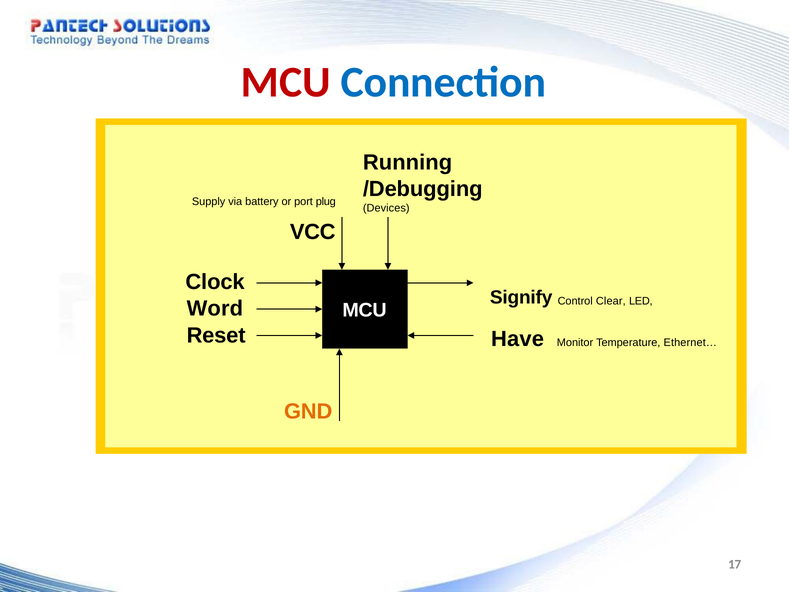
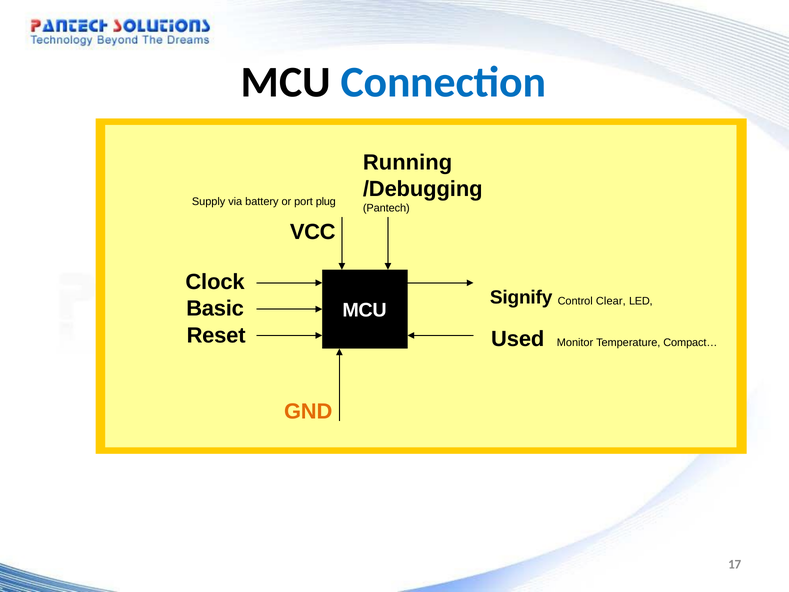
MCU colour: red -> black (286, 82)
Devices: Devices -> Pantech (386, 208)
Word: Word -> Basic (215, 309)
Have: Have -> Used (518, 339)
Ethernet…: Ethernet… -> Compact… (690, 342)
